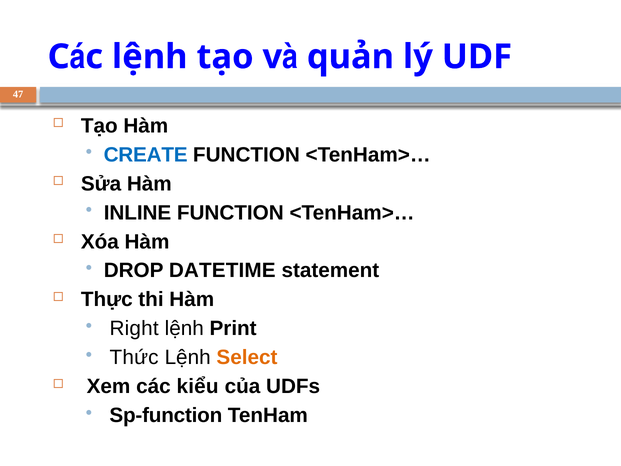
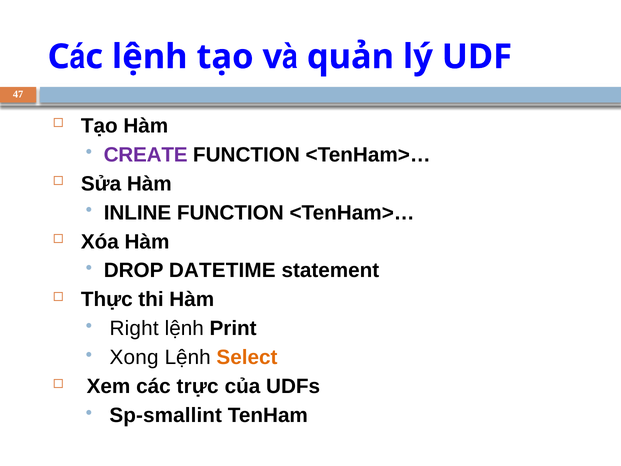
CREATE colour: blue -> purple (146, 155)
Thức: Thức -> Xong (134, 357)
kiểu: kiểu -> trực (198, 386)
Sp-function: Sp-function -> Sp-smallint (166, 415)
